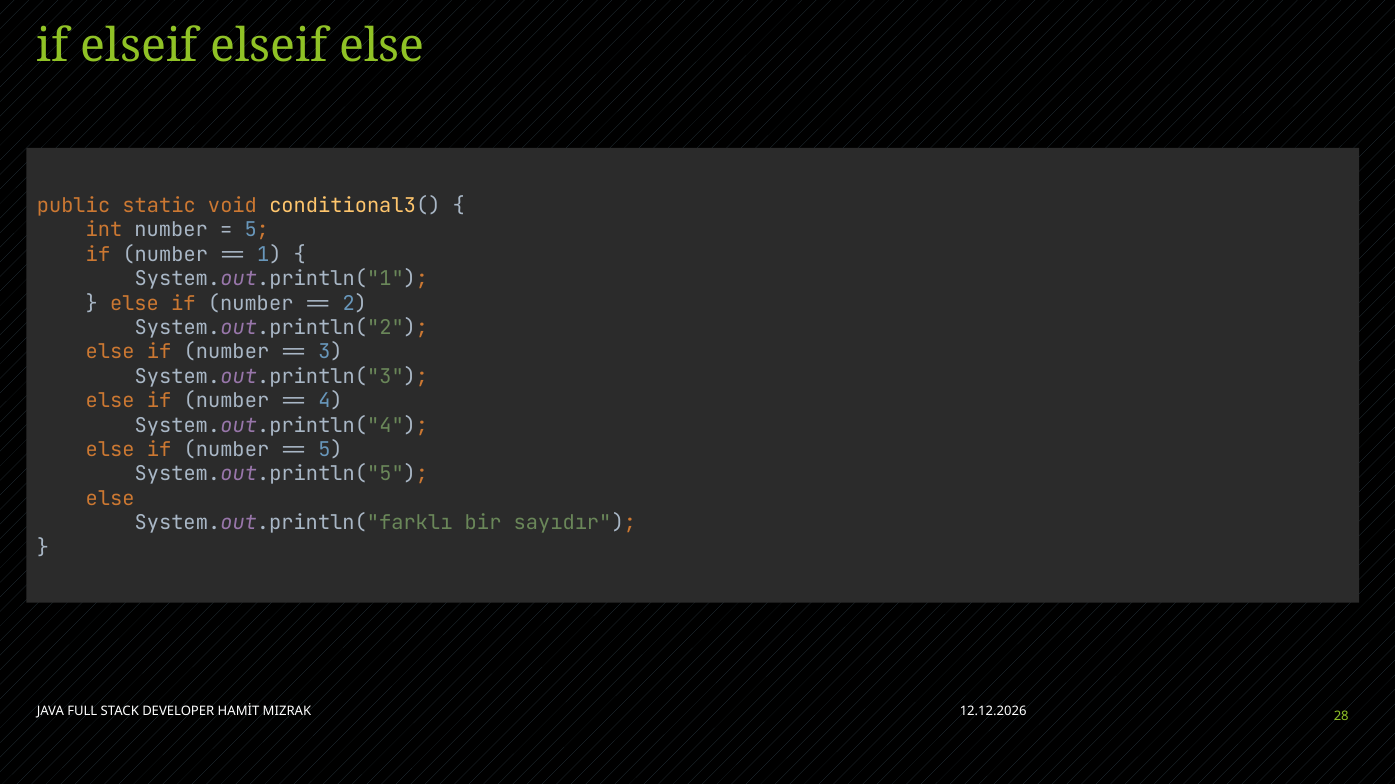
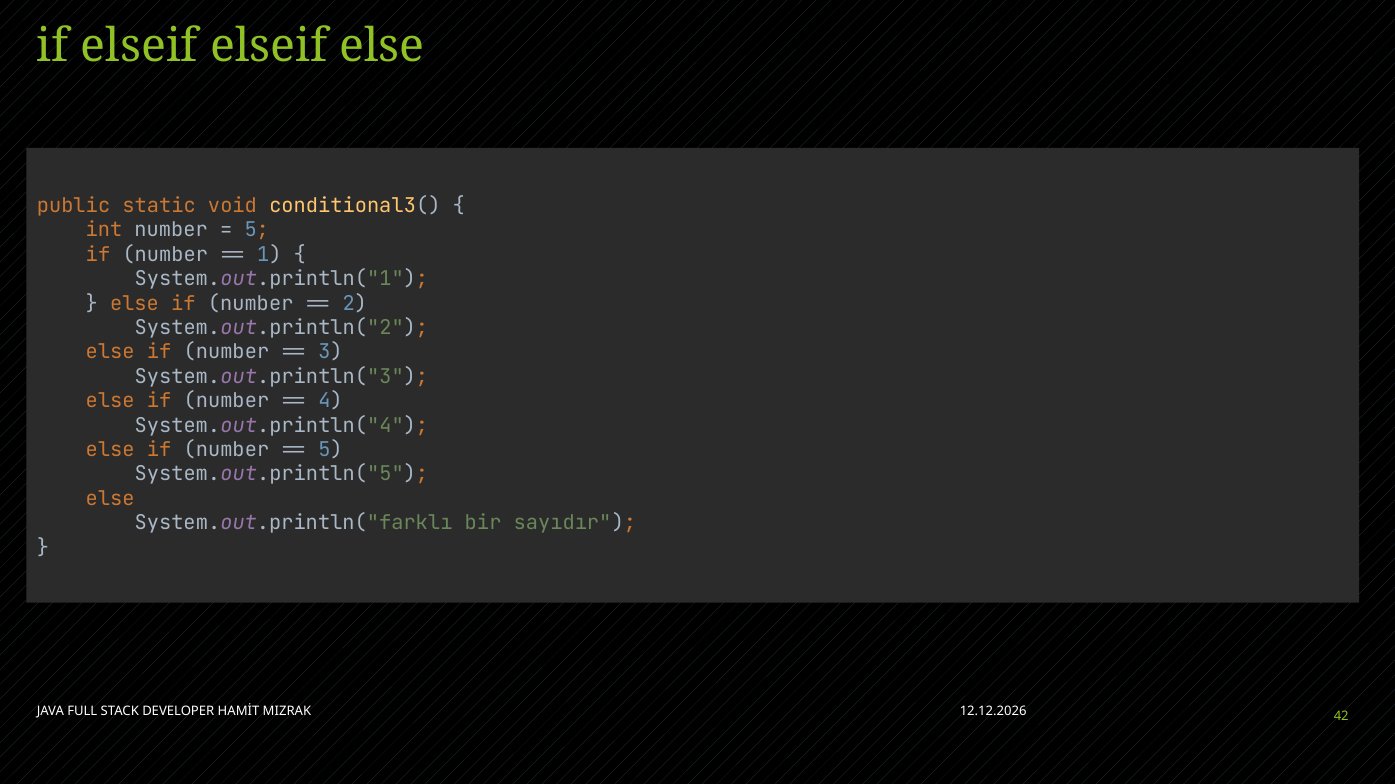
28: 28 -> 42 (1341, 717)
